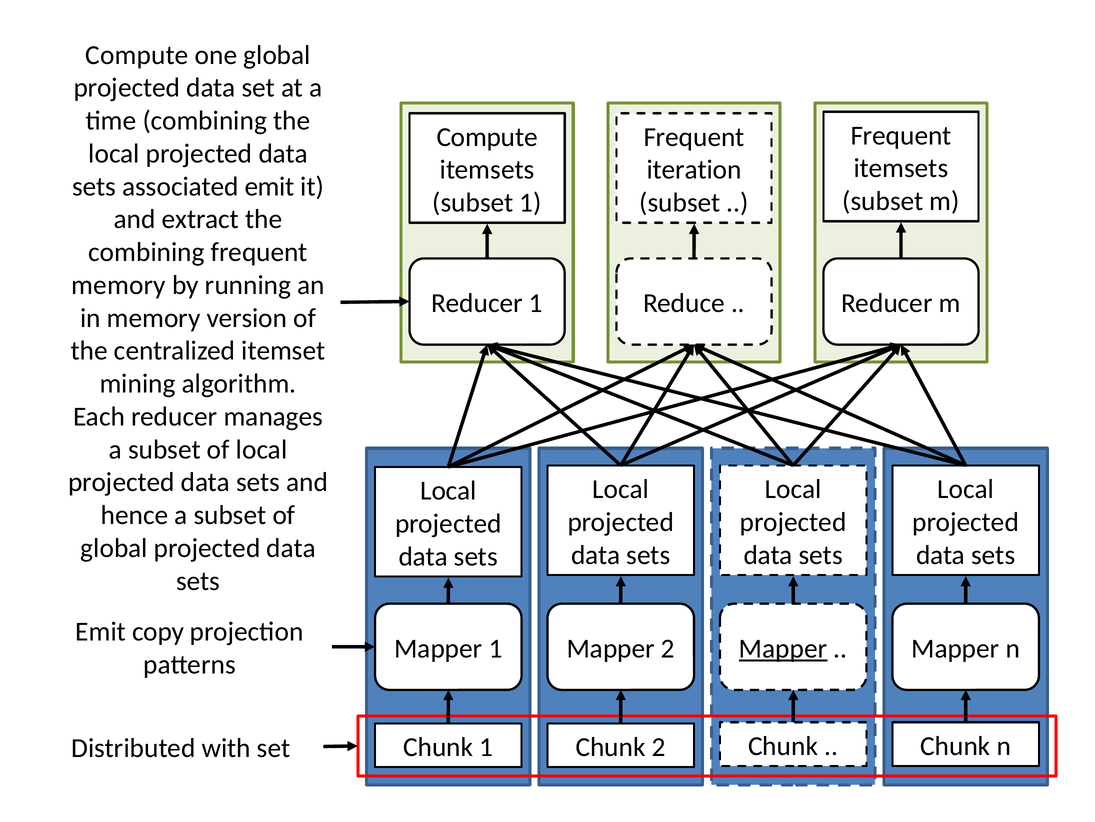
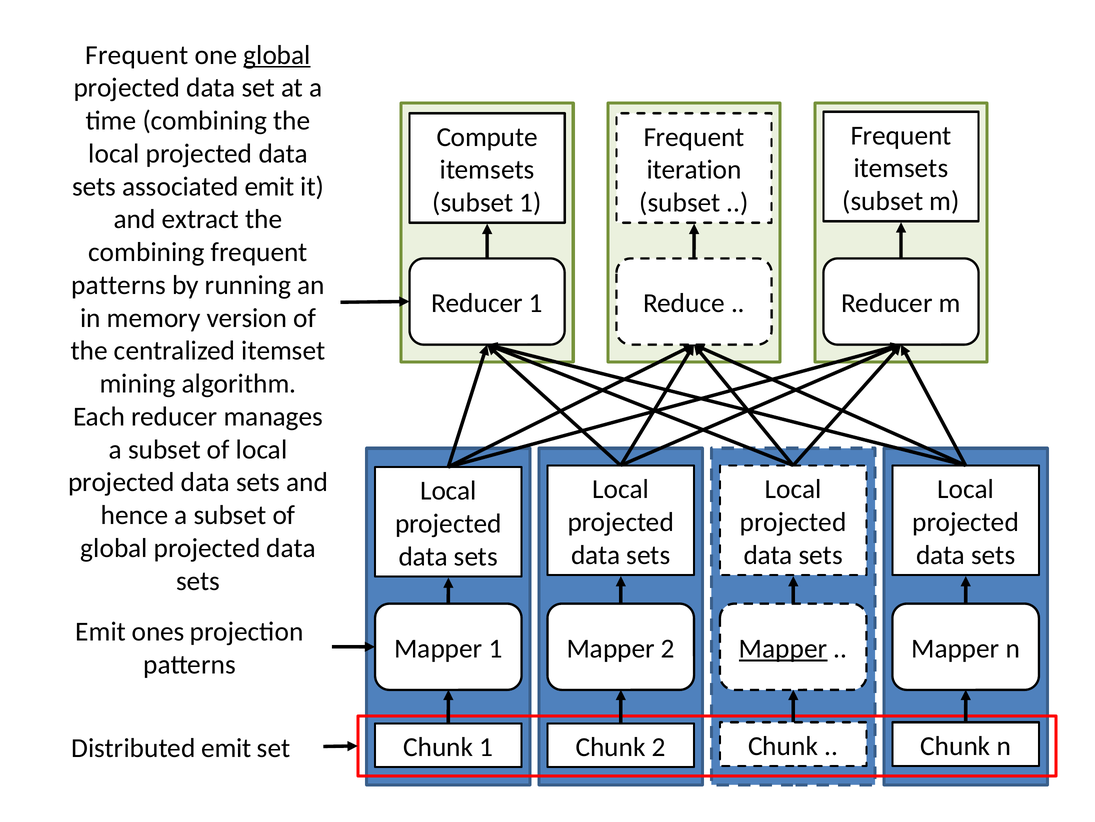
Compute: Compute -> Frequent (137, 55)
global underline: none -> present (277, 55)
memory: memory -> patterns (119, 285)
copy: copy -> ones (158, 631)
Distributed with: with -> emit (226, 748)
